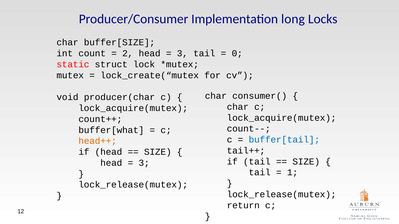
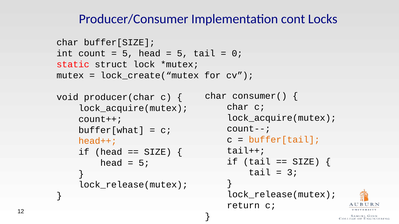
long: long -> cont (293, 19)
2: 2 -> 5 (128, 53)
3: 3 -> 5 (182, 53)
buffer[tail colour: blue -> orange (284, 140)
3: 3 -> 5 (144, 163)
1: 1 -> 3 (292, 173)
